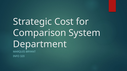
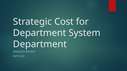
Comparison: Comparison -> Department (40, 33)
